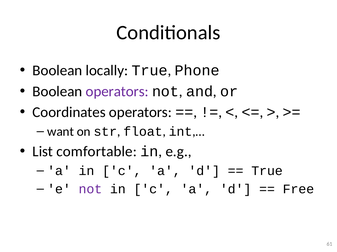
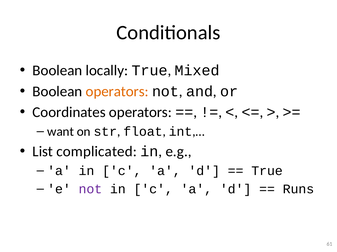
Phone: Phone -> Mixed (197, 71)
operators colour: purple -> orange (117, 92)
comfortable: comfortable -> complicated (97, 152)
Free: Free -> Runs (298, 190)
